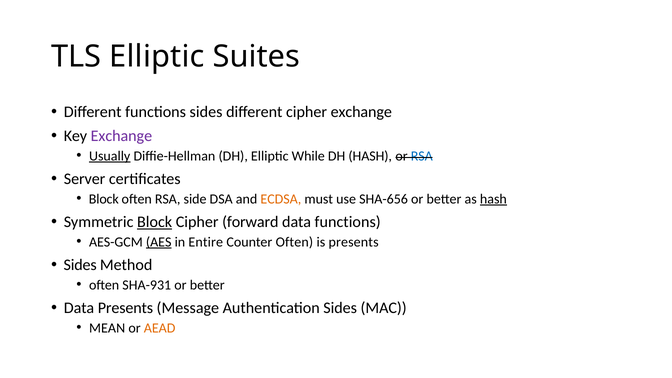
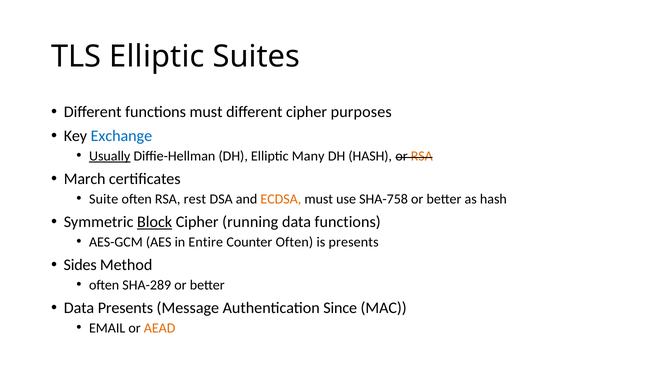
functions sides: sides -> must (206, 112)
cipher exchange: exchange -> purposes (361, 112)
Exchange colour: purple -> blue (121, 136)
While: While -> Many (308, 156)
RSA colour: blue -> orange (422, 156)
Server: Server -> March (85, 179)
Block: Block -> Suite (104, 199)
side: side -> rest (195, 199)
SHA-656: SHA-656 -> SHA-758 (384, 199)
hash underline: present -> none (493, 199)
forward: forward -> running (250, 222)
AES underline: present -> none (159, 242)
SHA-931: SHA-931 -> SHA-289 (147, 285)
Authentication Sides: Sides -> Since (340, 308)
MEAN: MEAN -> EMAIL (107, 328)
